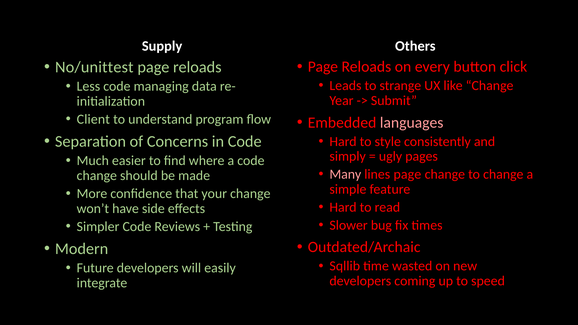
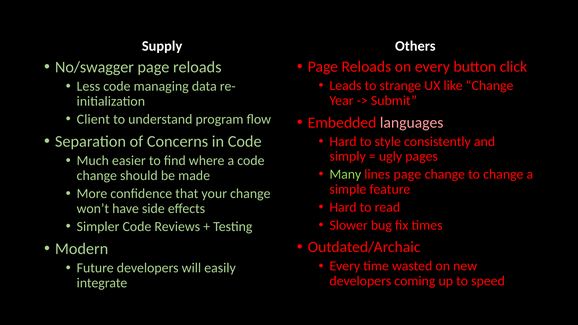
No/unittest: No/unittest -> No/swagger (94, 67)
Many colour: pink -> light green (345, 174)
Sqllib: Sqllib -> Every (345, 266)
